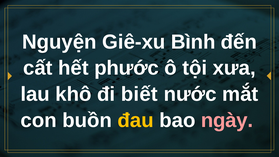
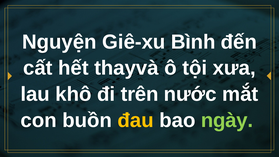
phước: phước -> thayvà (126, 68)
biết: biết -> trên (140, 94)
ngày colour: pink -> light green (227, 120)
